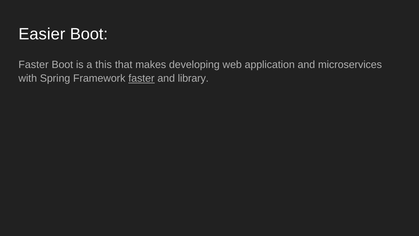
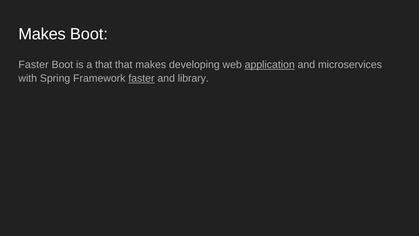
Easier: Easier -> Makes (42, 34)
a this: this -> that (104, 65)
application underline: none -> present (270, 65)
